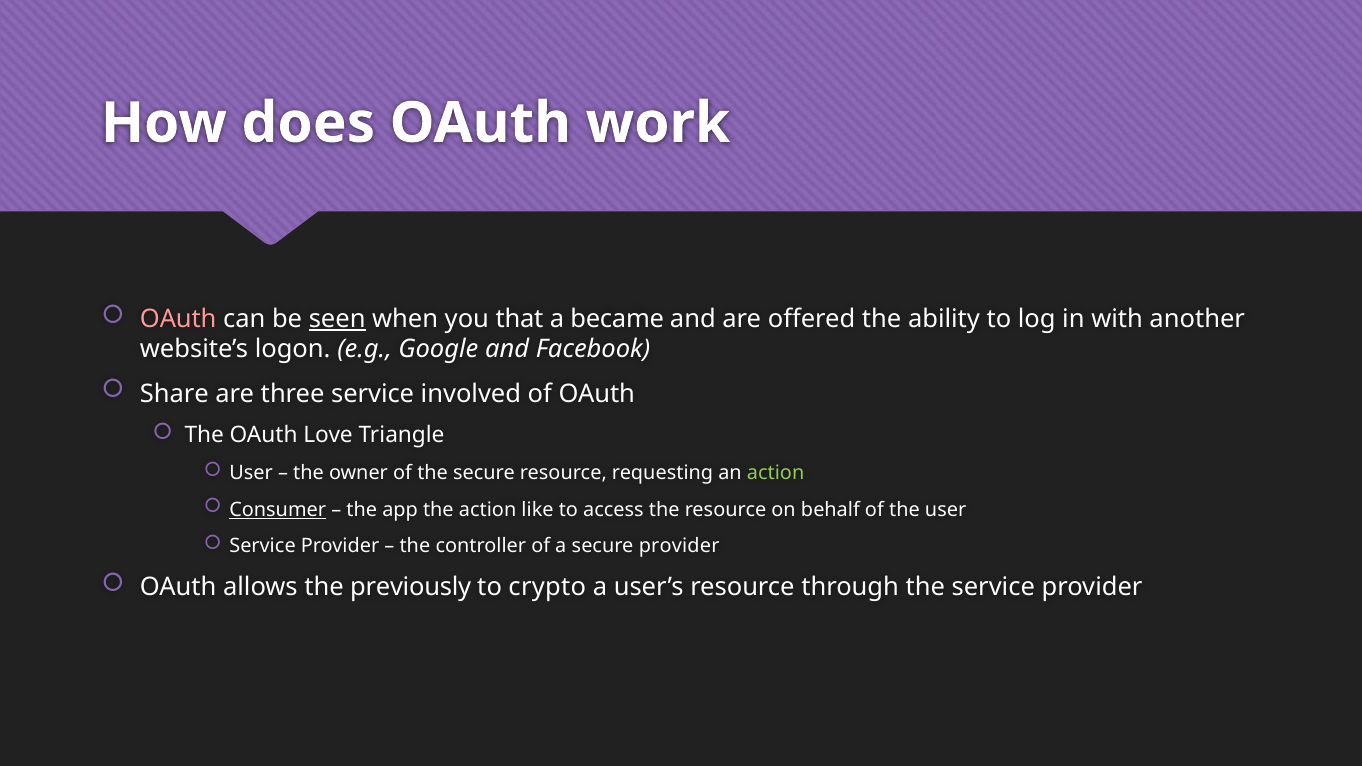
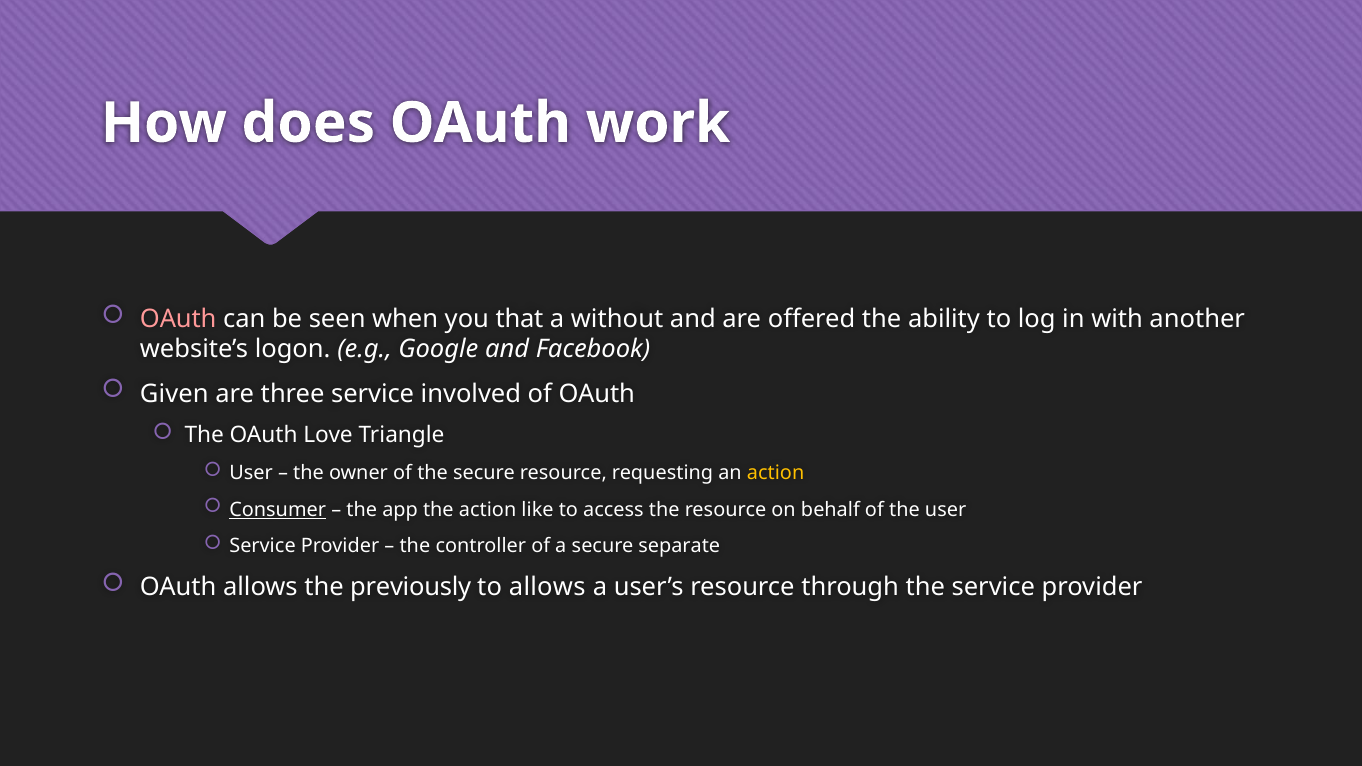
seen underline: present -> none (337, 319)
became: became -> without (617, 319)
Share: Share -> Given (174, 394)
action colour: light green -> yellow (776, 473)
secure provider: provider -> separate (679, 546)
to crypto: crypto -> allows (547, 587)
